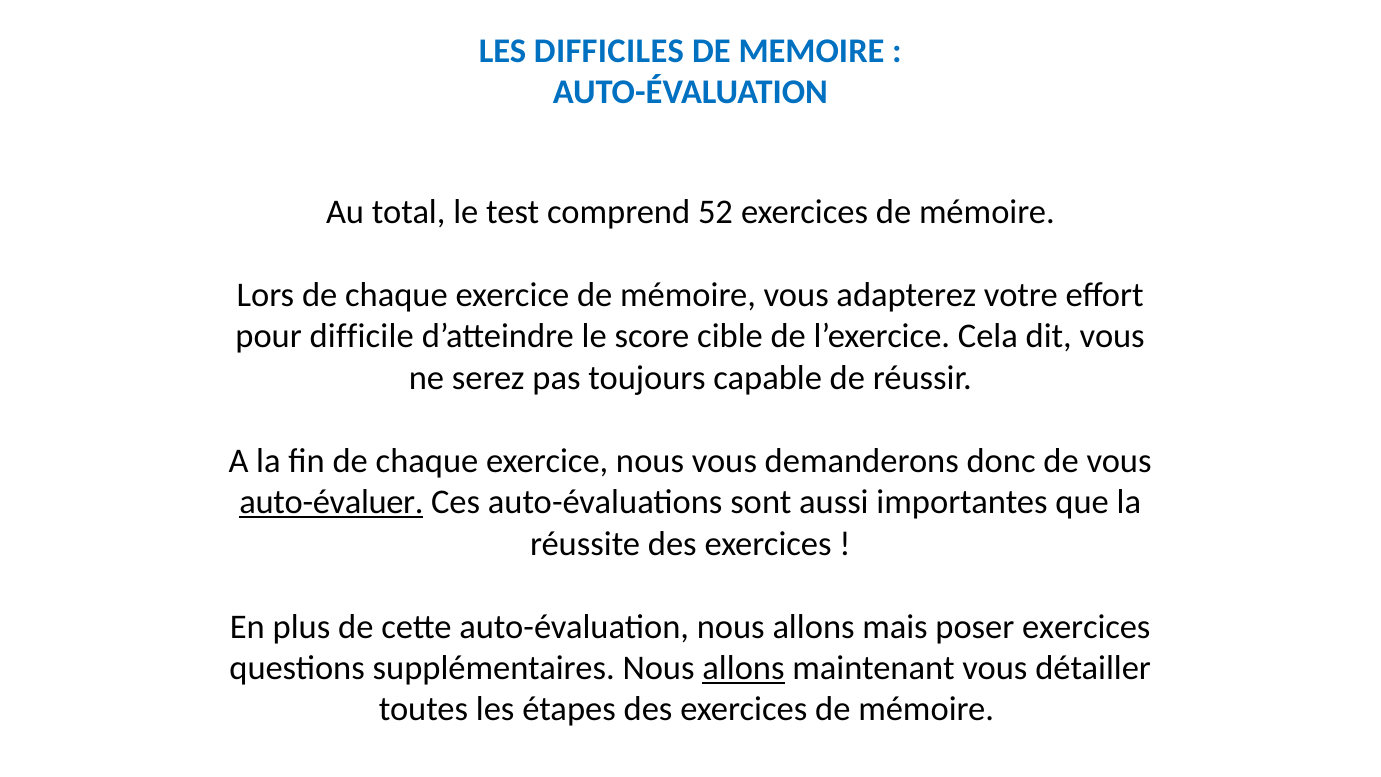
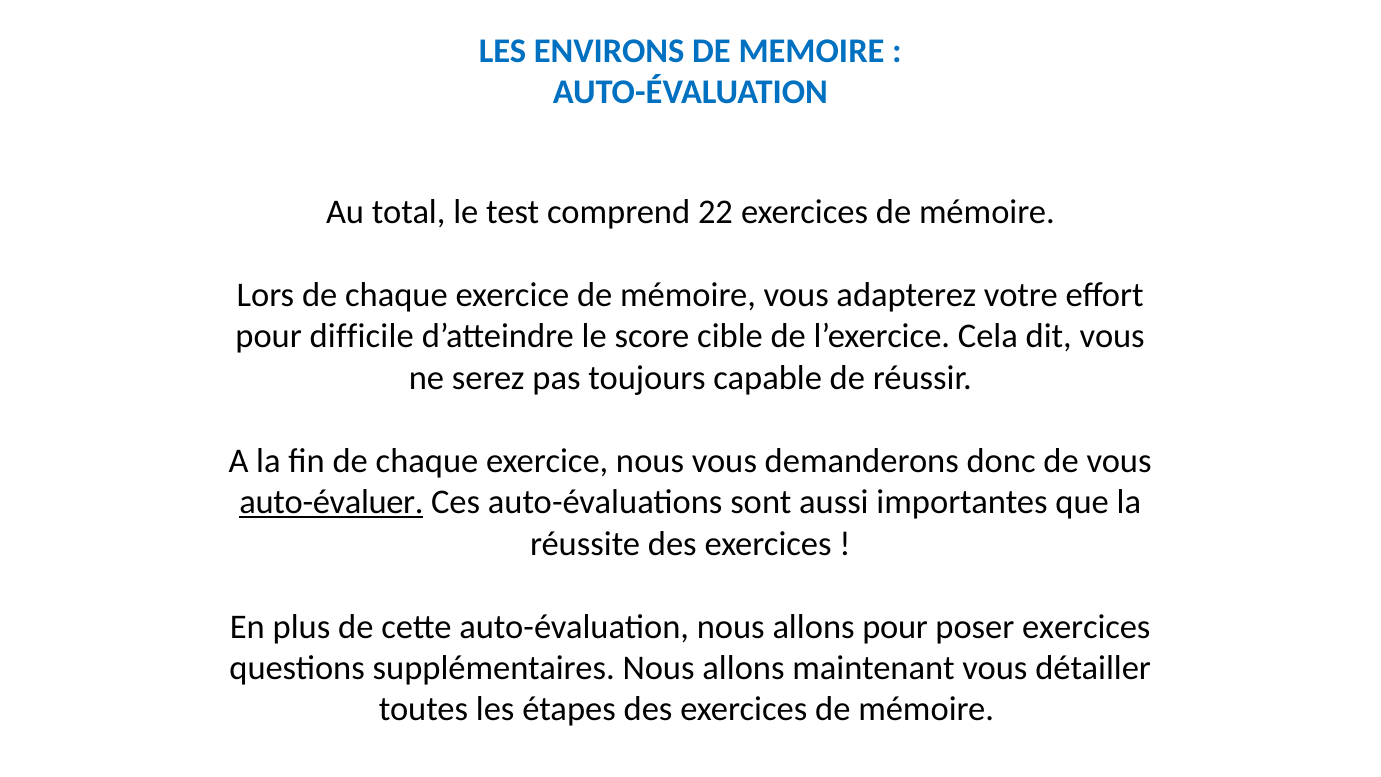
DIFFICILES: DIFFICILES -> ENVIRONS (609, 51)
52: 52 -> 22 (715, 212)
allons mais: mais -> pour (895, 626)
allons underline: present -> none (744, 668)
